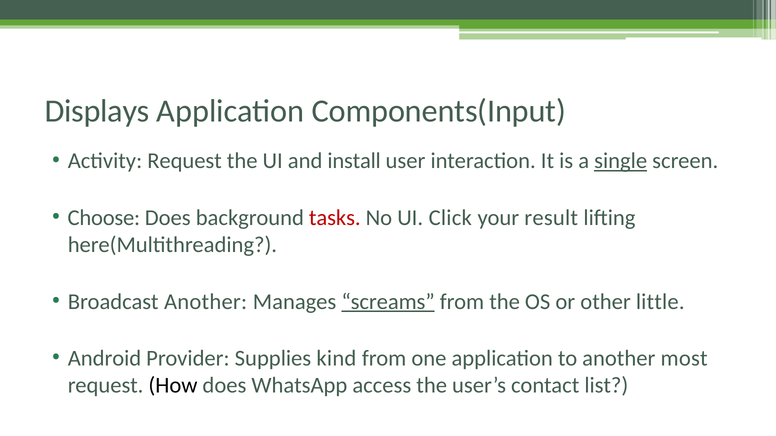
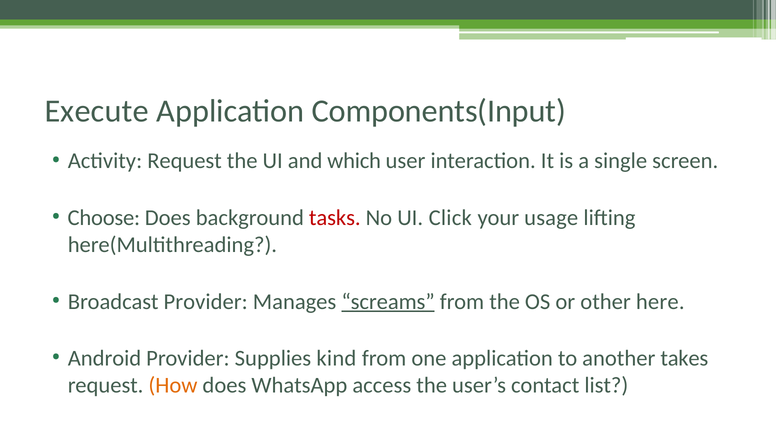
Displays: Displays -> Execute (97, 111)
install: install -> which (354, 161)
single underline: present -> none (621, 161)
result: result -> usage (551, 218)
Broadcast Another: Another -> Provider (206, 302)
little: little -> here (660, 302)
most: most -> takes (684, 359)
How colour: black -> orange (173, 386)
